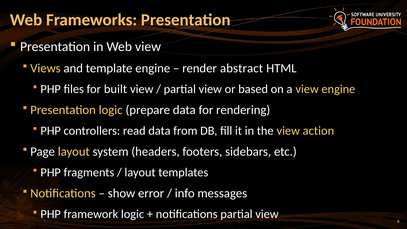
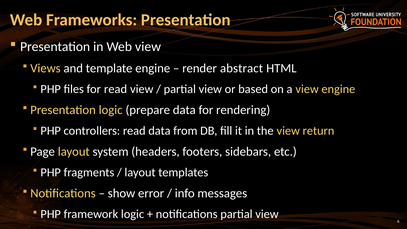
for built: built -> read (115, 89)
action: action -> return (318, 131)
